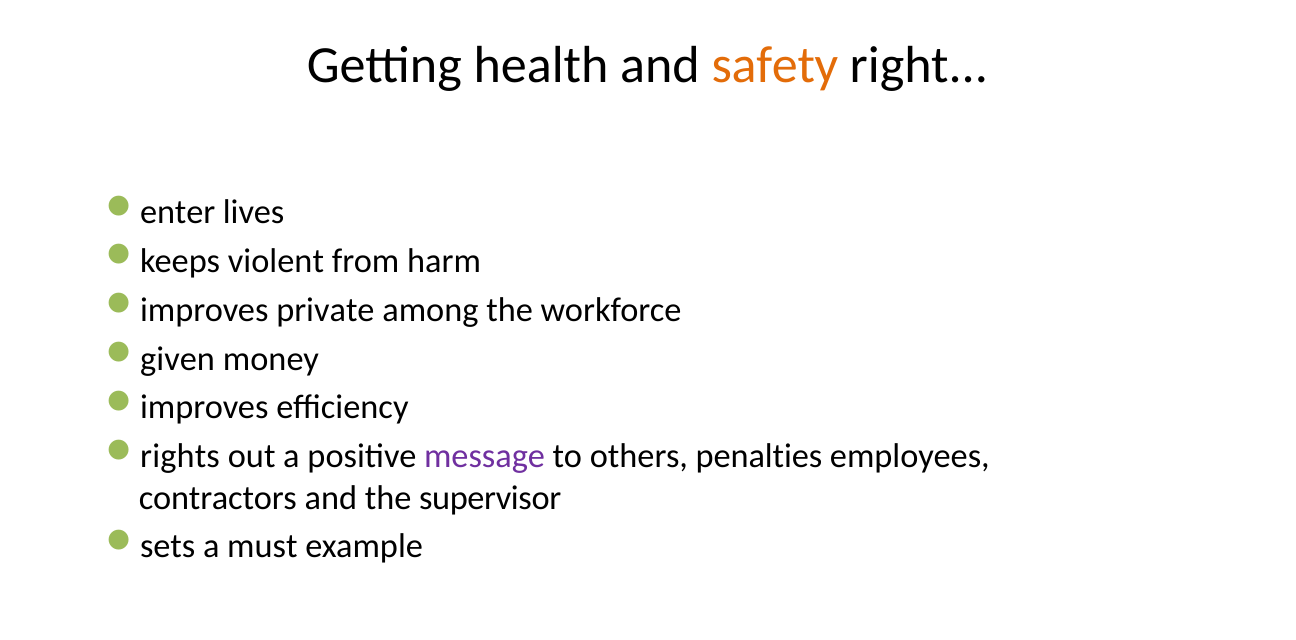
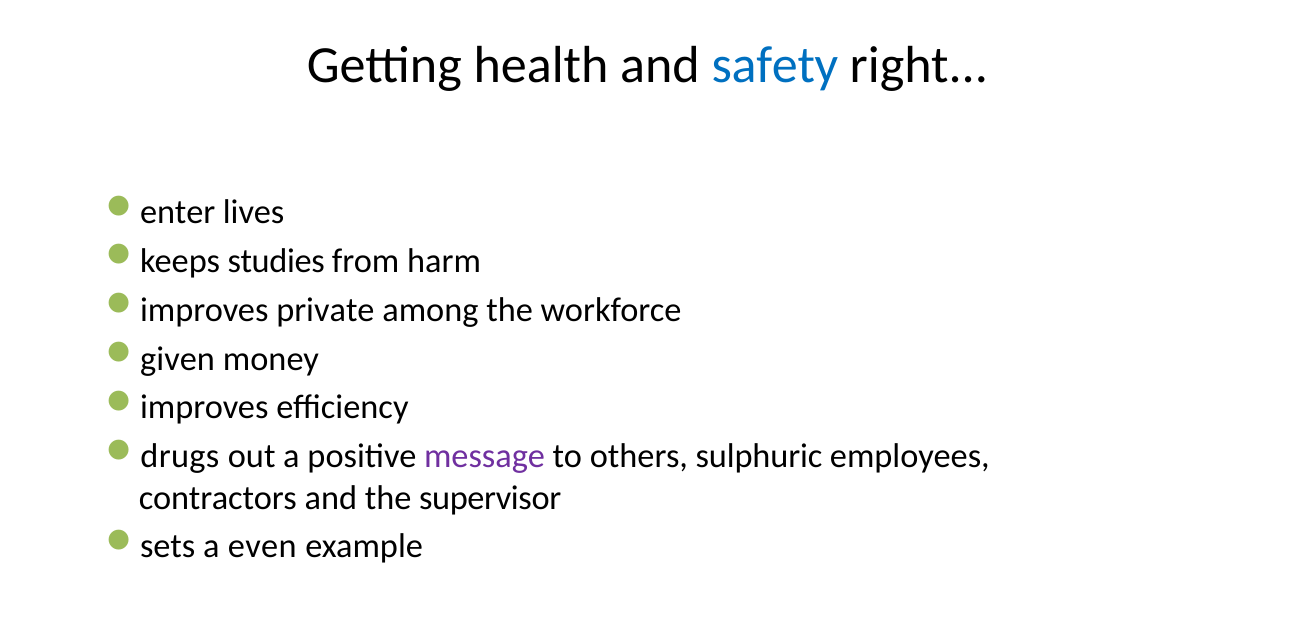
safety colour: orange -> blue (775, 65)
violent: violent -> studies (276, 261)
rights: rights -> drugs (180, 456)
penalties: penalties -> sulphuric (759, 456)
must: must -> even (262, 546)
